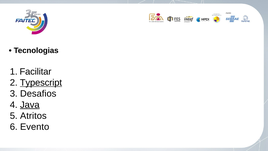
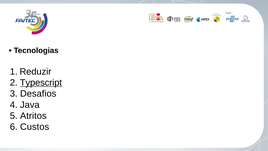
Facilitar: Facilitar -> Reduzir (35, 71)
Java underline: present -> none (30, 105)
Evento: Evento -> Custos (35, 127)
